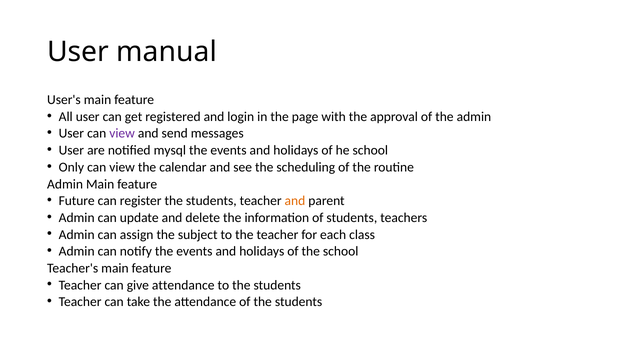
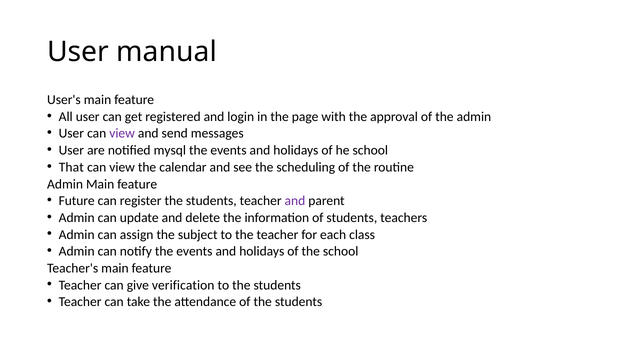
Only: Only -> That (71, 167)
and colour: orange -> purple (295, 201)
give attendance: attendance -> verification (183, 285)
